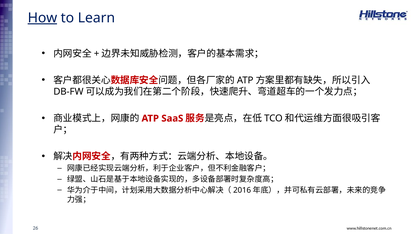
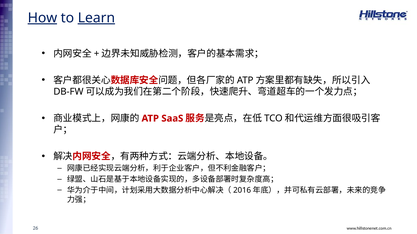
Learn underline: none -> present (96, 18)
